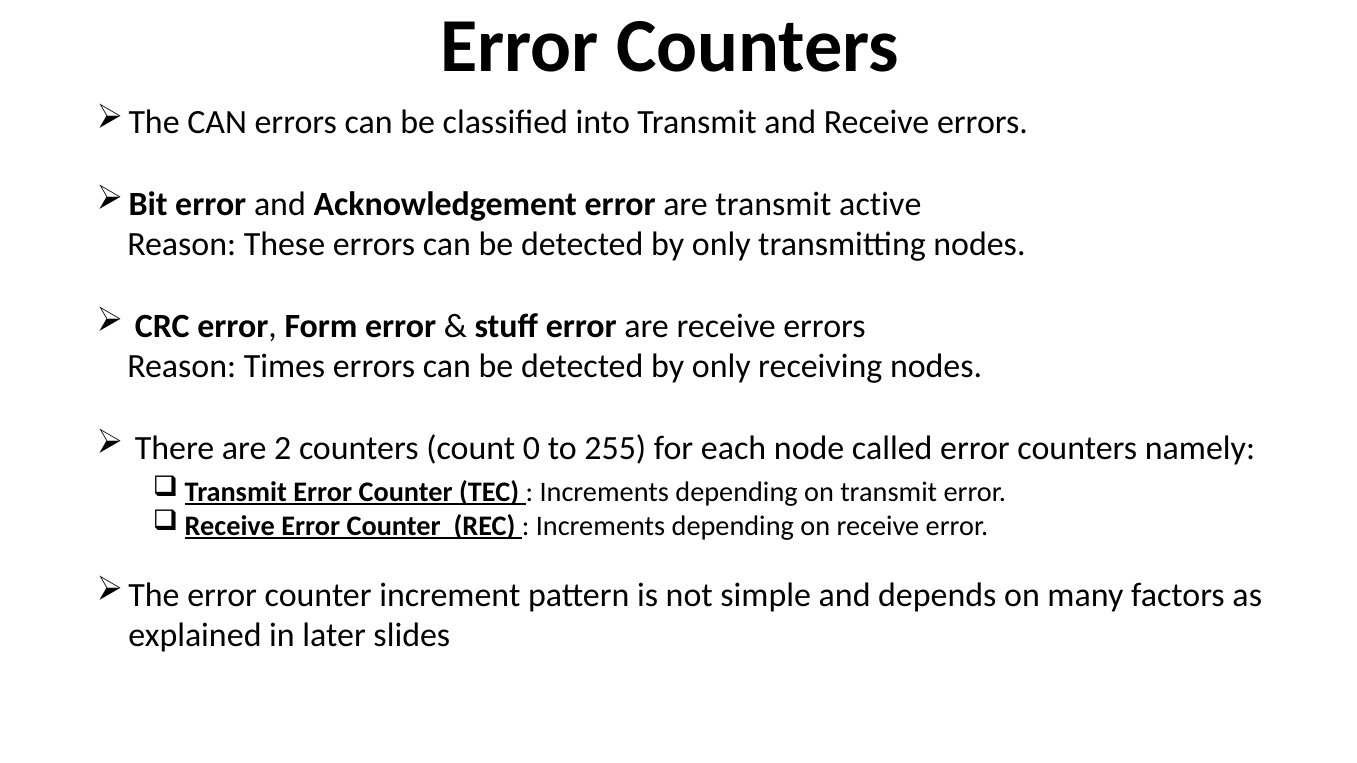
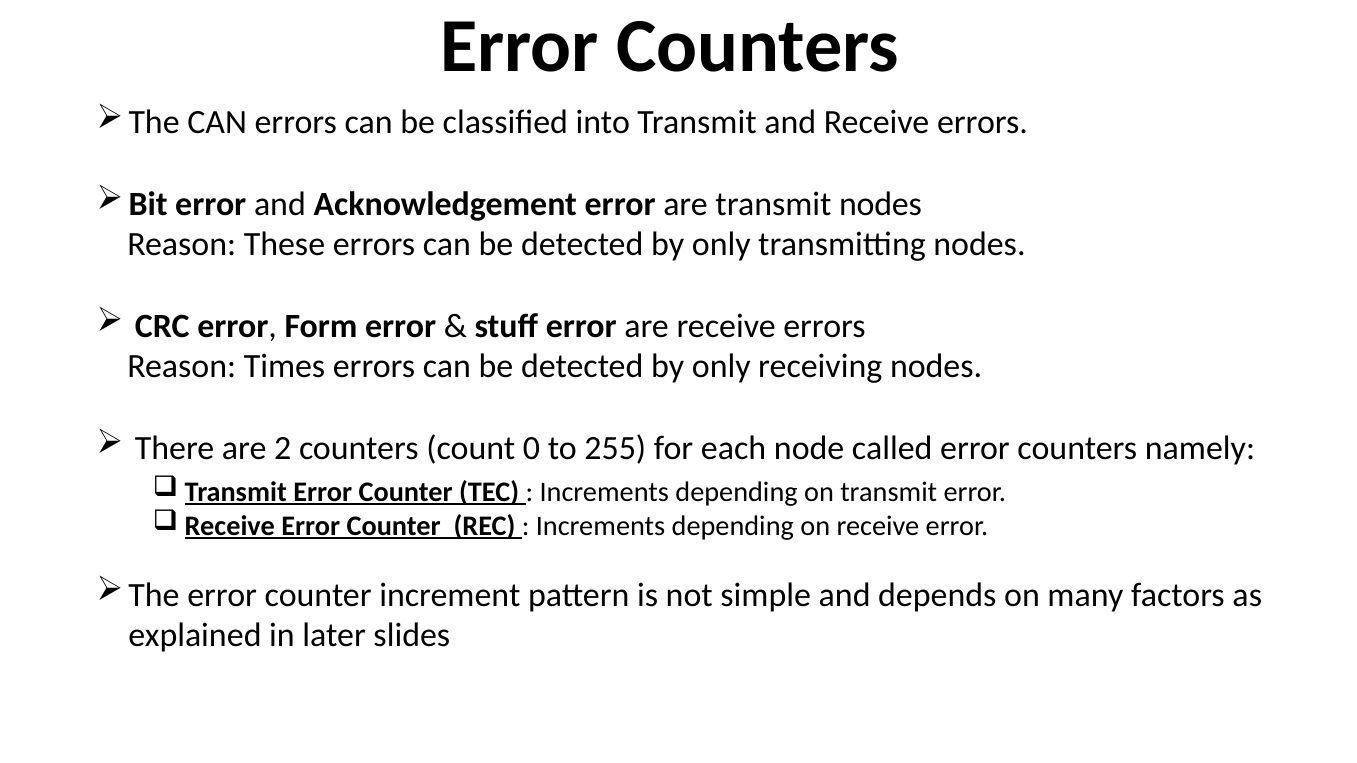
transmit active: active -> nodes (880, 204)
